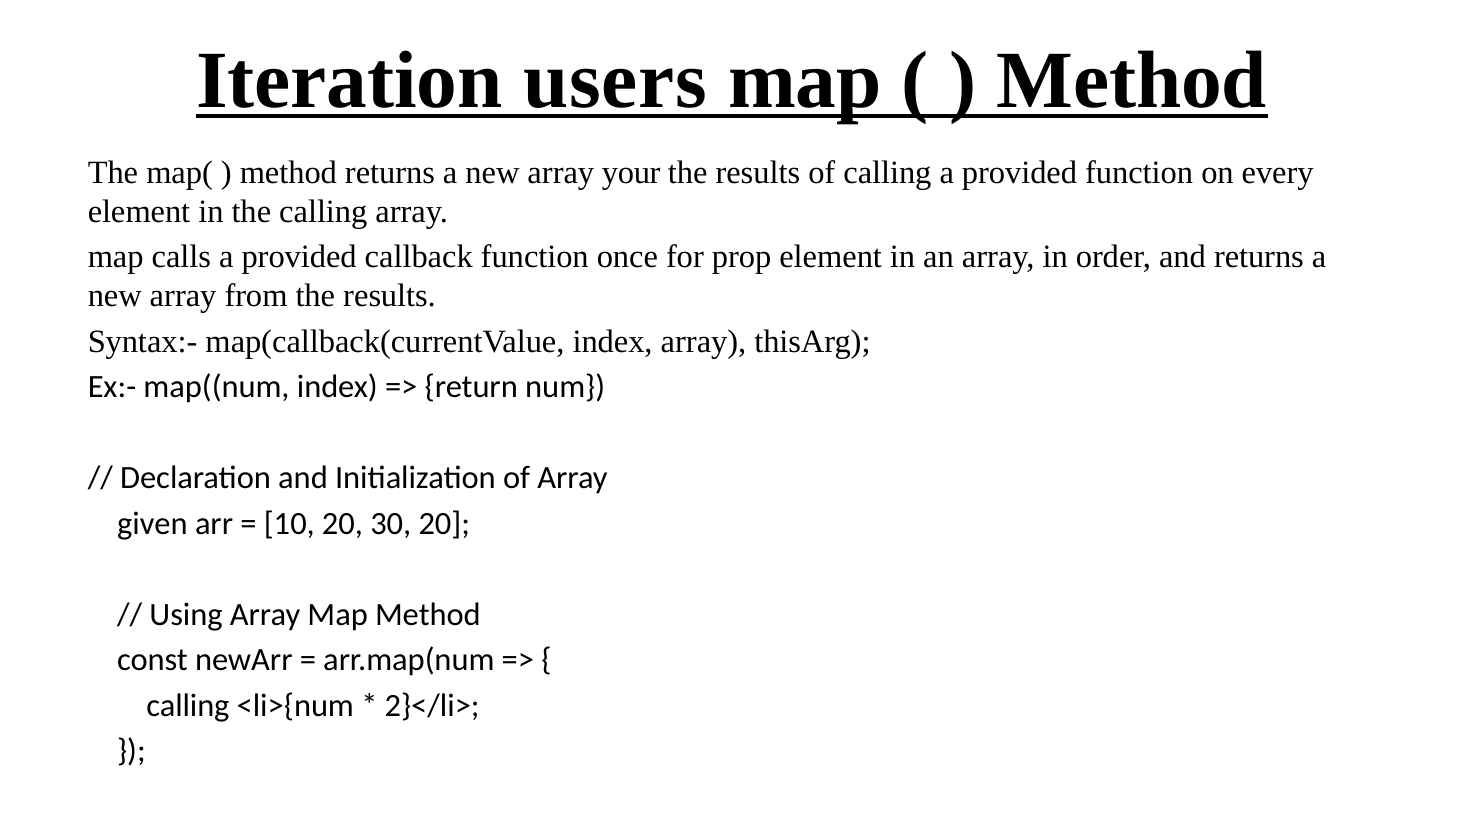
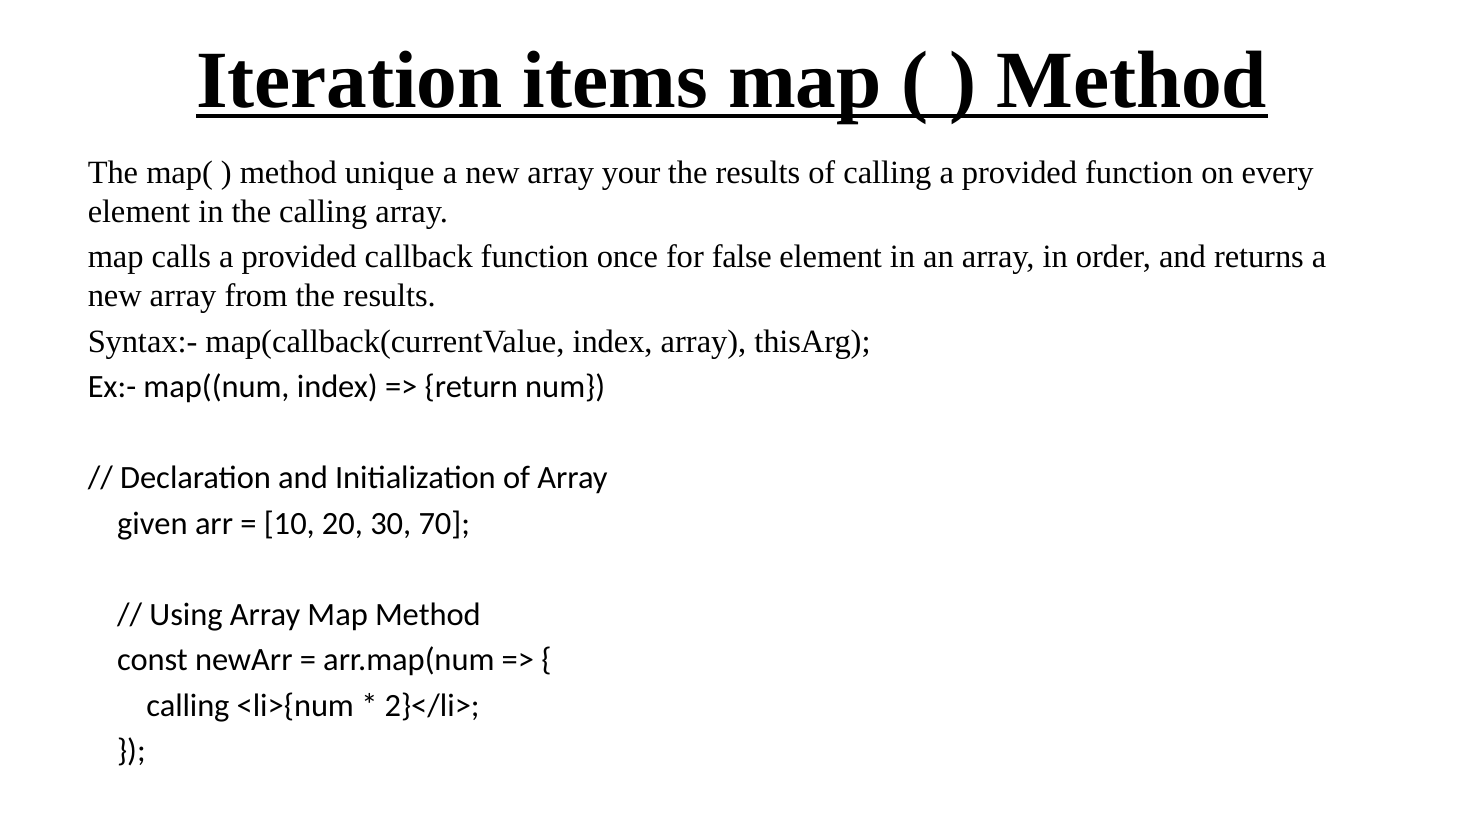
users: users -> items (615, 80)
method returns: returns -> unique (390, 172)
prop: prop -> false (742, 257)
30 20: 20 -> 70 (444, 524)
